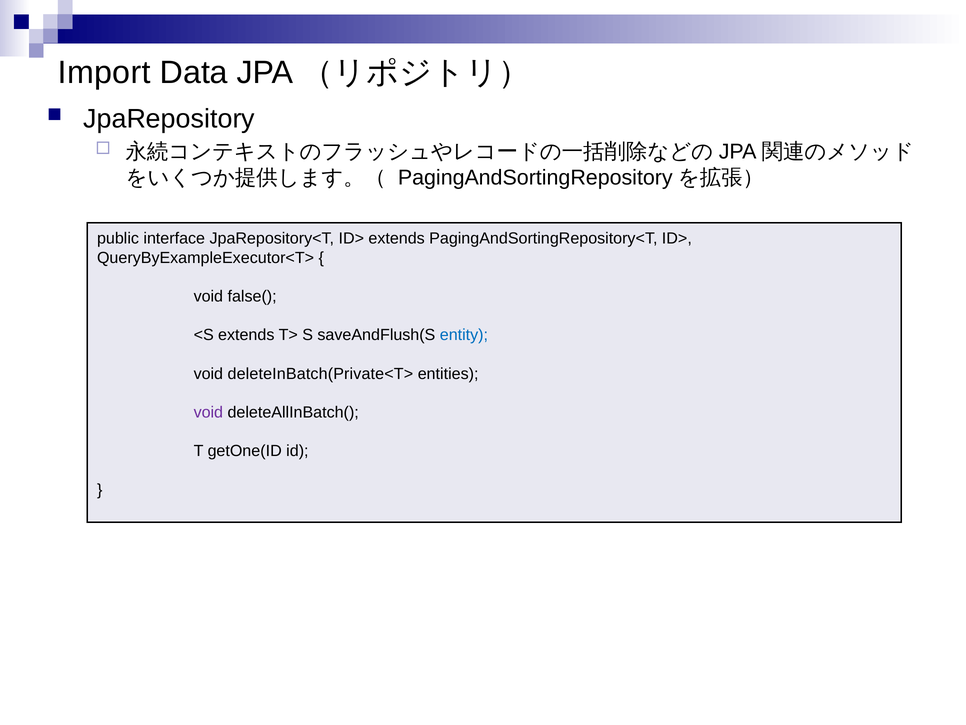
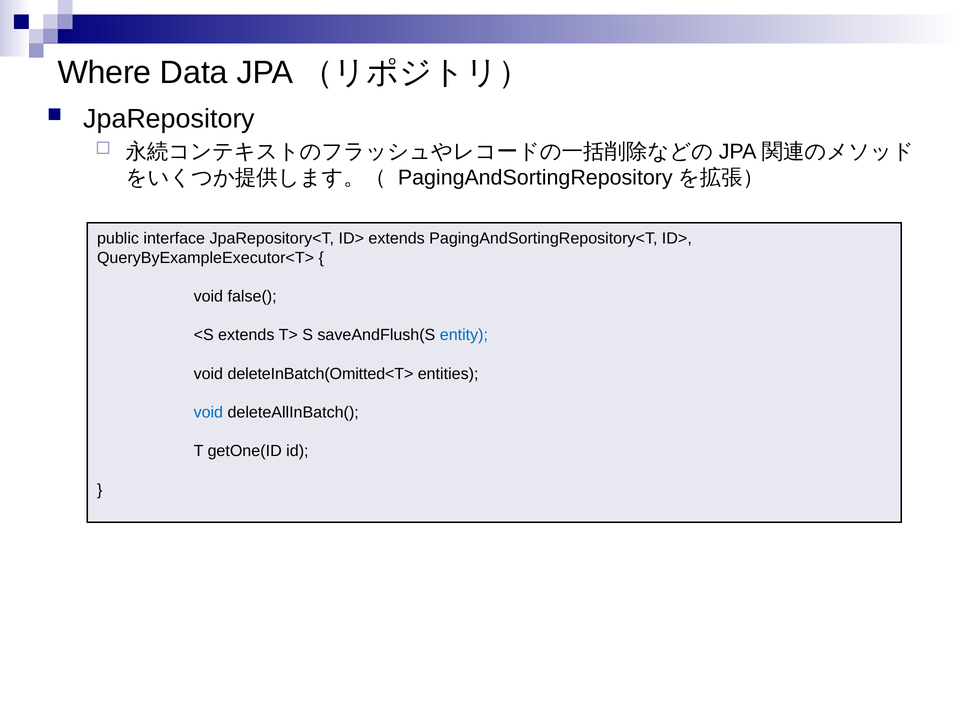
Import: Import -> Where (105, 73)
deleteInBatch(Private<T>: deleteInBatch(Private<T> -> deleteInBatch(Omitted<T> (320, 373)
void colour: purple -> blue (208, 412)
